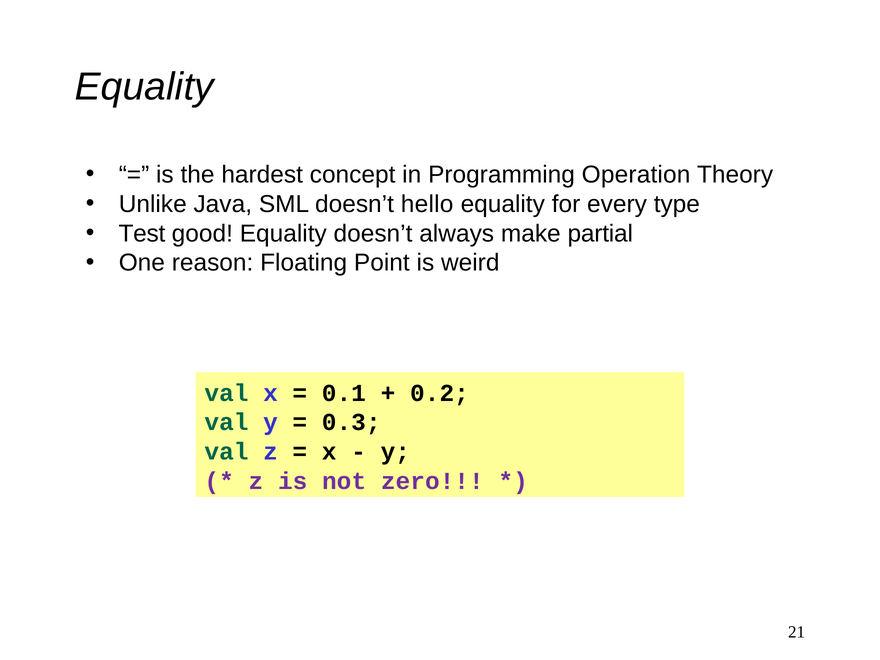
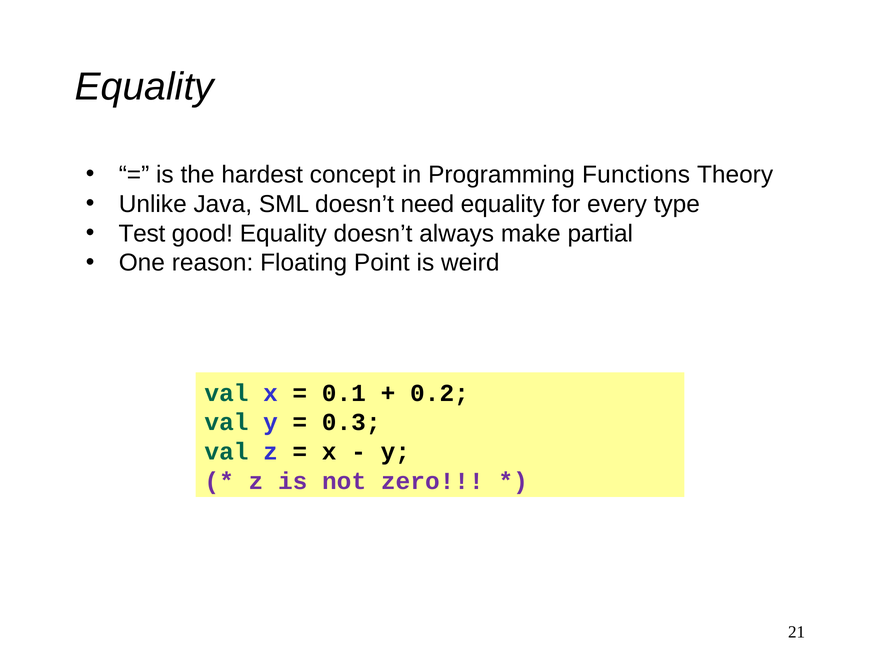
Operation: Operation -> Functions (636, 175)
hello: hello -> need (427, 204)
